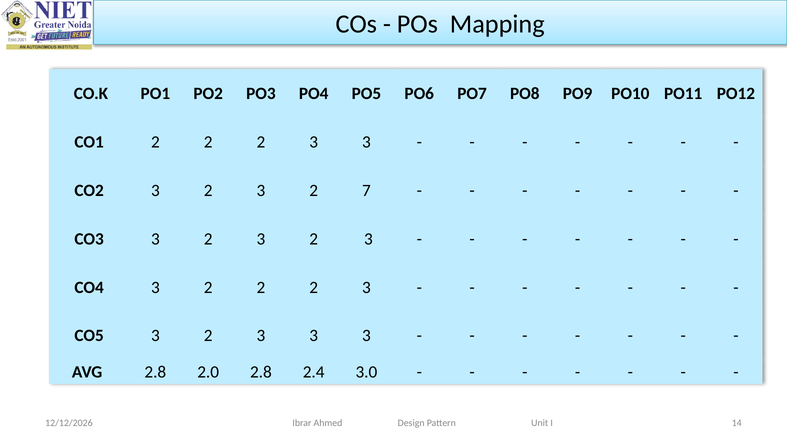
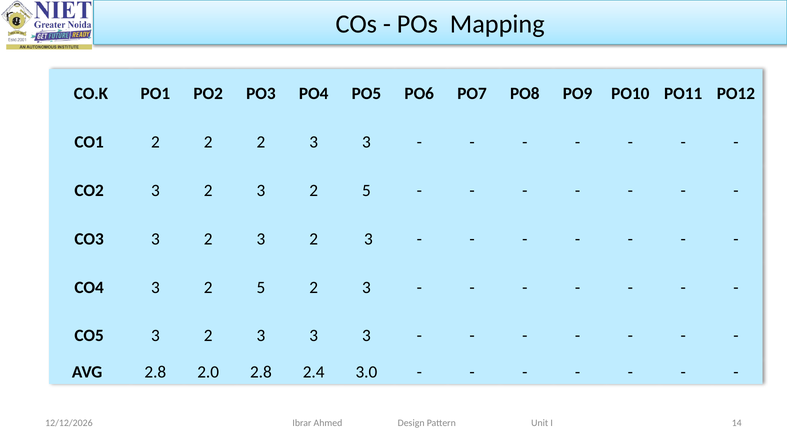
2 3 2 7: 7 -> 5 (366, 191)
CO4 3 2 2: 2 -> 5 (261, 287)
